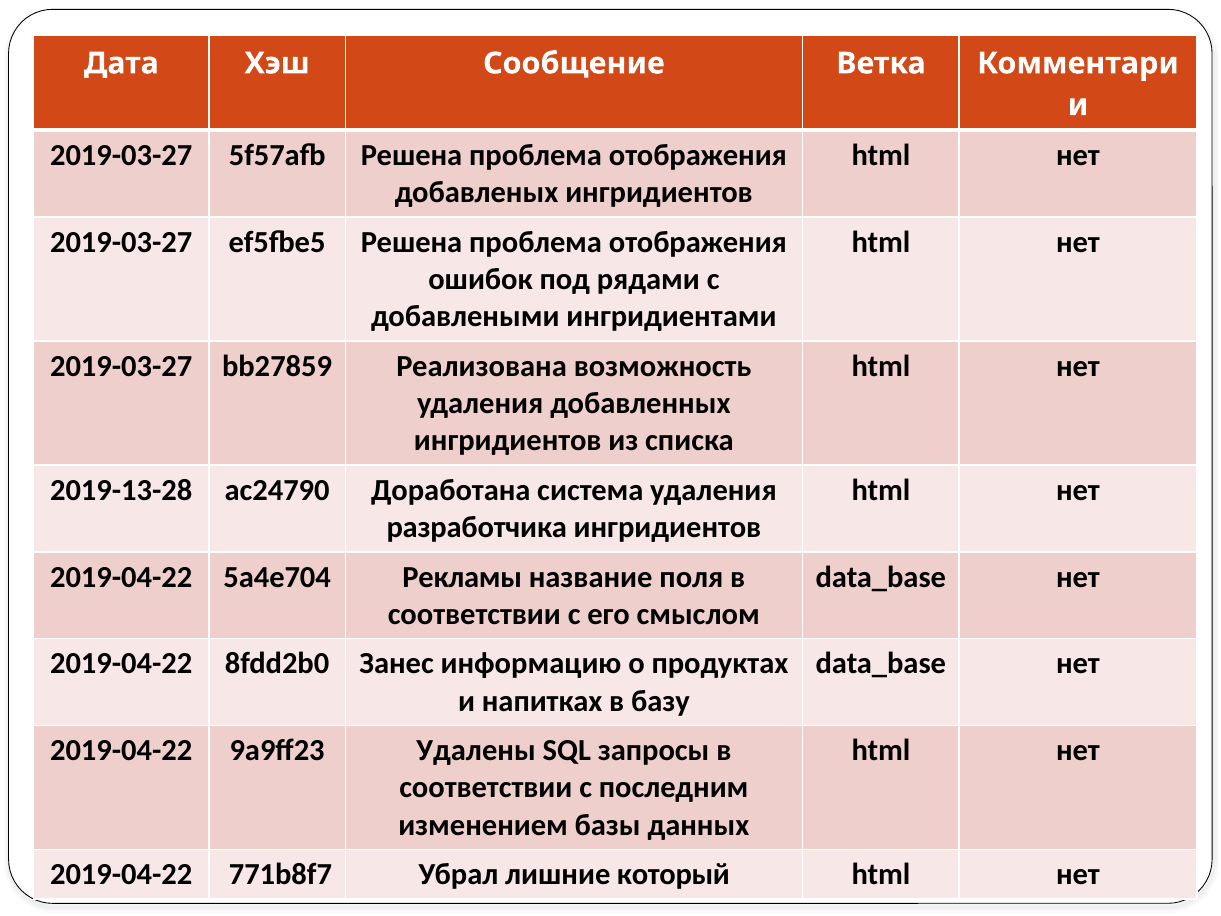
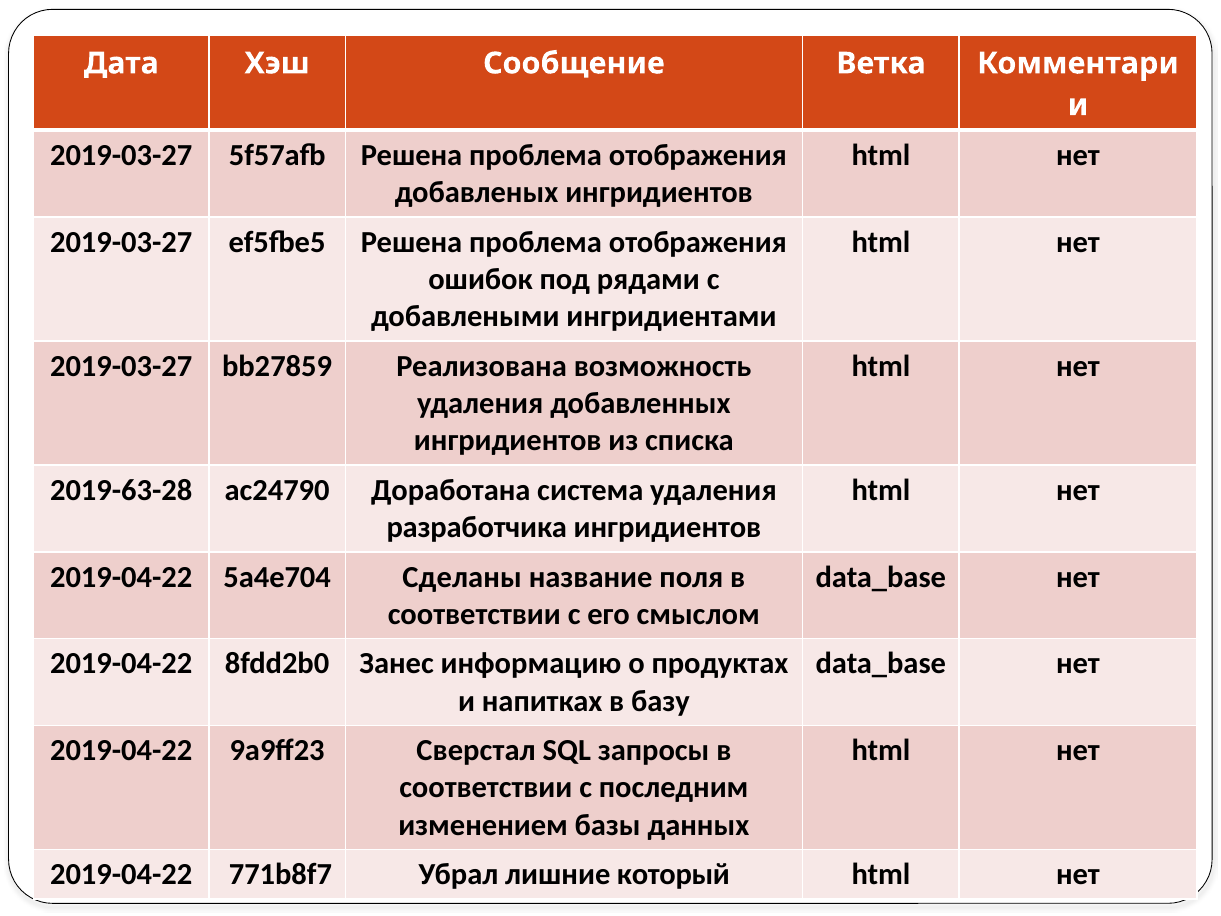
2019-13-28: 2019-13-28 -> 2019-63-28 (121, 490)
Рекламы: Рекламы -> Сделаны (462, 577)
Удалены: Удалены -> Сверстал (476, 750)
